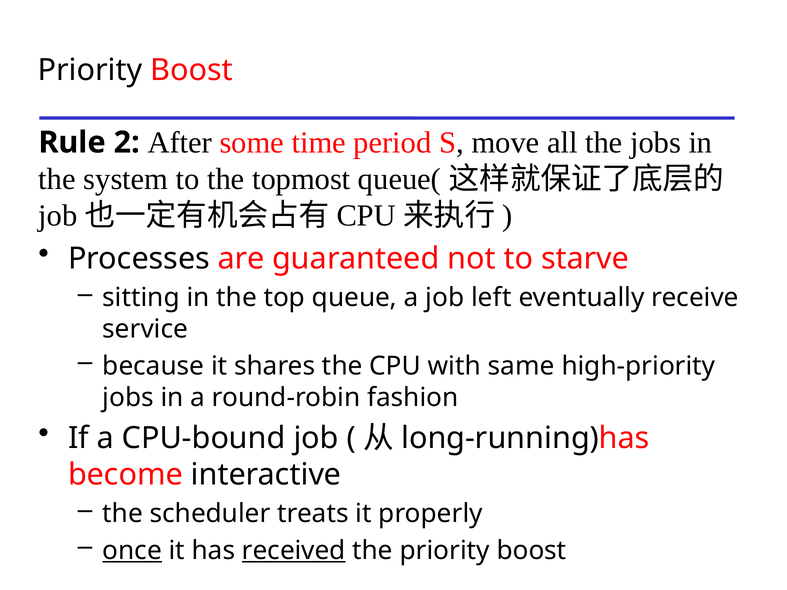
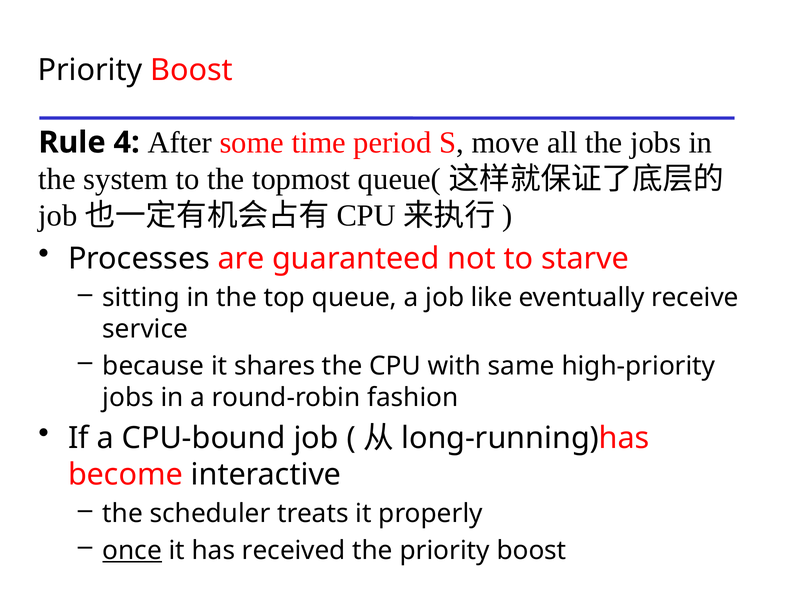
2: 2 -> 4 (127, 142)
left: left -> like (492, 298)
received underline: present -> none (294, 551)
